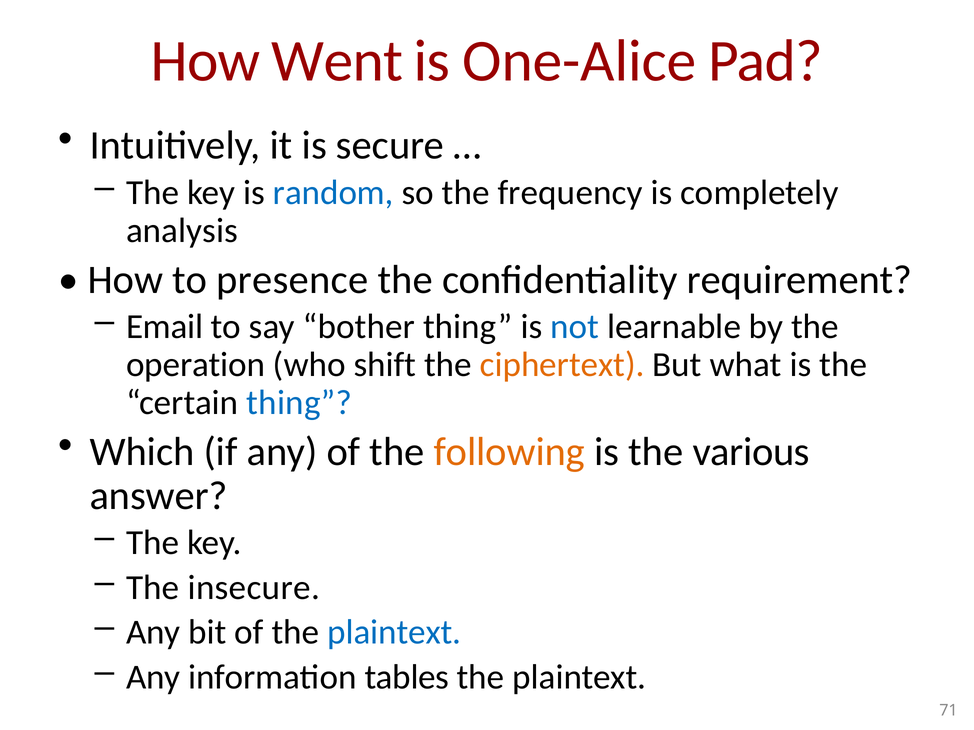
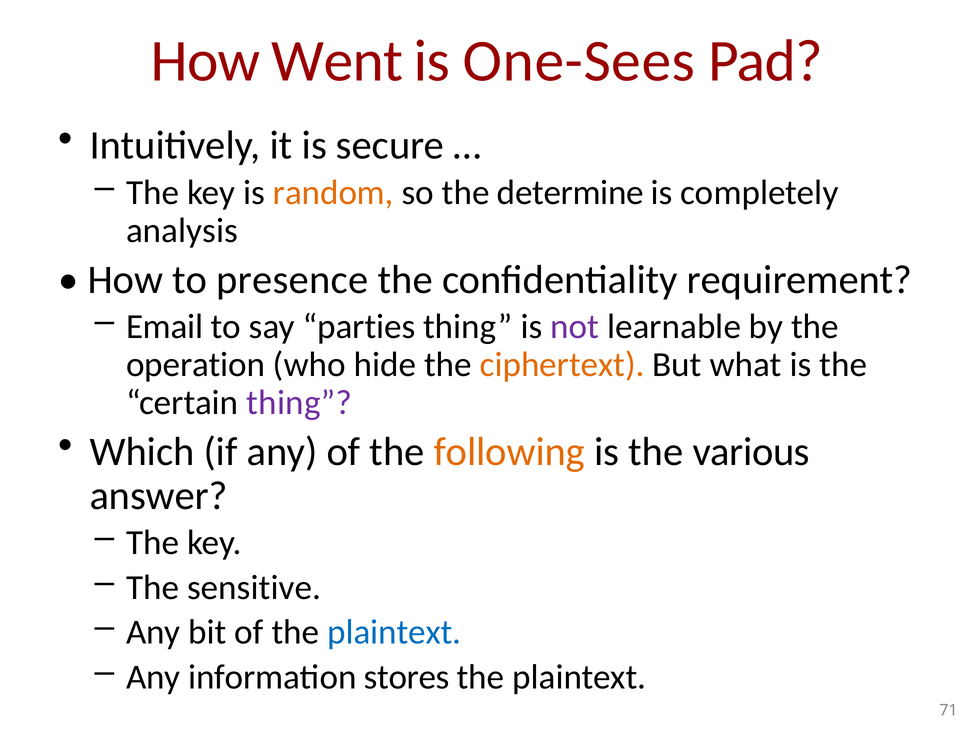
One-Alice: One-Alice -> One-Sees (579, 61)
random colour: blue -> orange (333, 193)
frequency: frequency -> determine (570, 193)
bother: bother -> parties (359, 327)
not colour: blue -> purple (575, 327)
shift: shift -> hide (385, 365)
thing colour: blue -> purple (299, 403)
insecure: insecure -> sensitive (254, 588)
tables: tables -> stores (407, 678)
